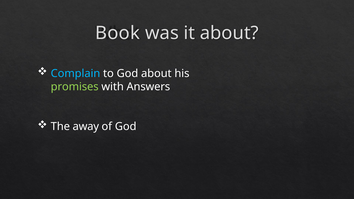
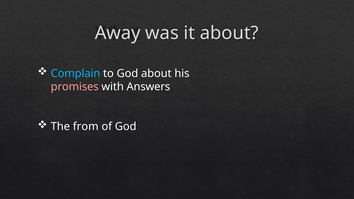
Book: Book -> Away (118, 33)
promises colour: light green -> pink (75, 87)
away: away -> from (86, 127)
